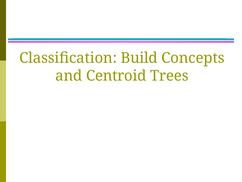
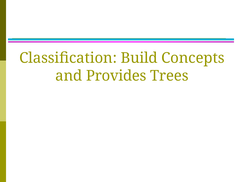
Centroid: Centroid -> Provides (116, 76)
